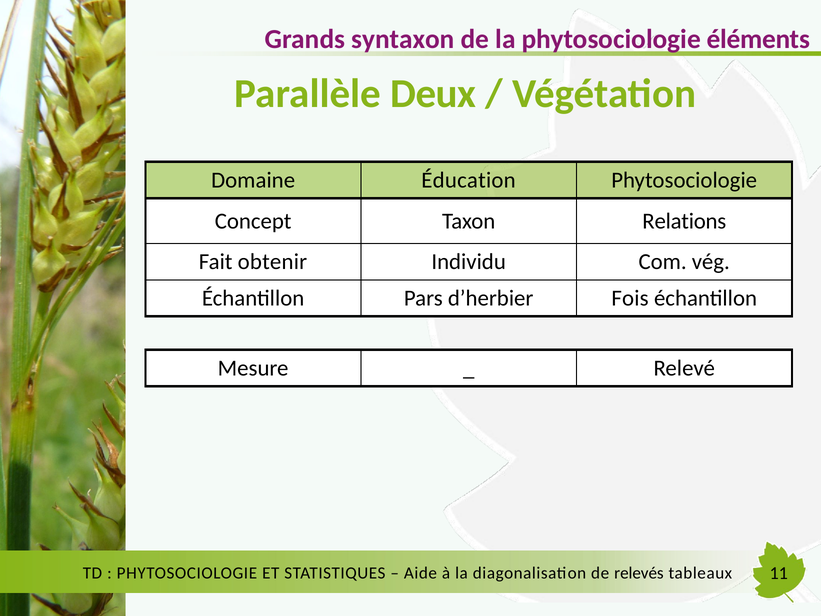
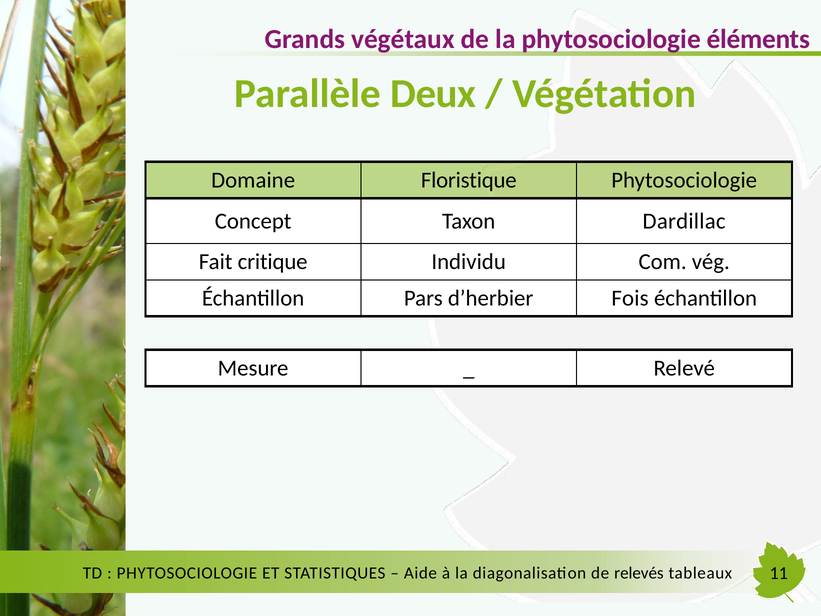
syntaxon: syntaxon -> végétaux (403, 39)
Éducation: Éducation -> Floristique (469, 180)
Relations: Relations -> Dardillac (684, 221)
obtenir: obtenir -> critique (273, 262)
